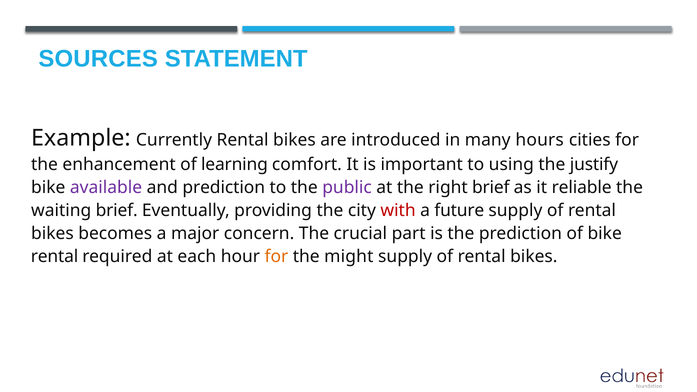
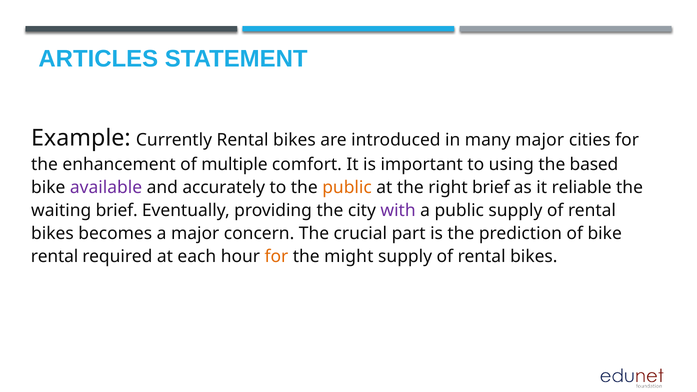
SOURCES: SOURCES -> ARTICLES (98, 59)
many hours: hours -> major (540, 140)
learning: learning -> multiple (234, 164)
justify: justify -> based (594, 164)
and prediction: prediction -> accurately (224, 187)
public colour: purple -> orange (347, 187)
with colour: red -> purple (398, 210)
a future: future -> public (459, 210)
